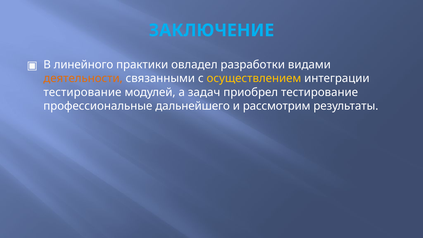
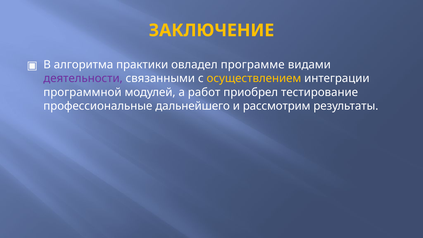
ЗАКЛЮЧЕНИЕ colour: light blue -> yellow (211, 30)
линейного: линейного -> алгоритма (83, 65)
разработки: разработки -> программе (253, 65)
деятельности colour: orange -> purple (83, 79)
тестирование: тестирование -> программной (82, 92)
задач: задач -> работ (204, 92)
